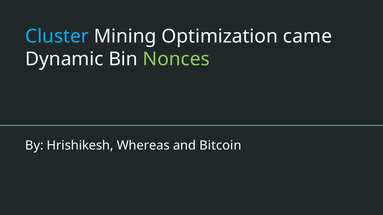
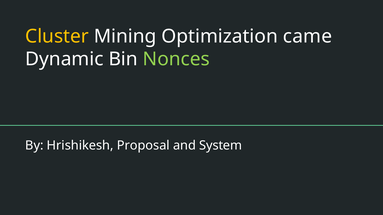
Cluster colour: light blue -> yellow (57, 36)
Whereas: Whereas -> Proposal (143, 146)
Bitcoin: Bitcoin -> System (221, 146)
